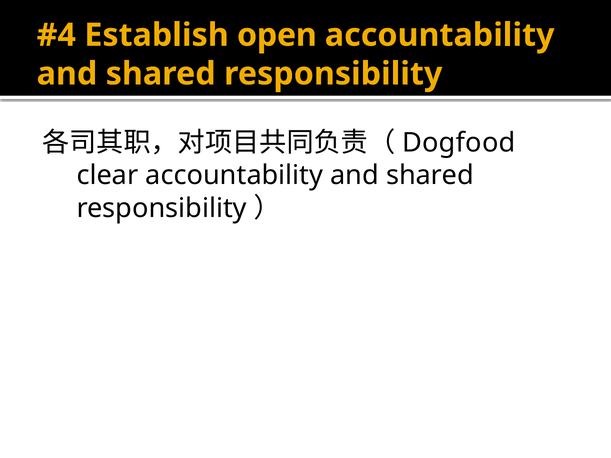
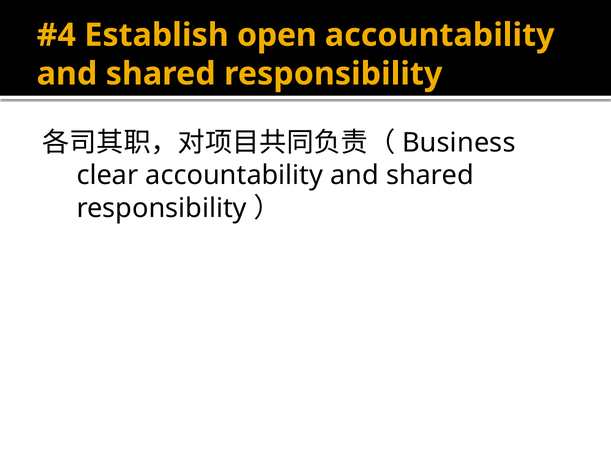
Dogfood: Dogfood -> Business (459, 143)
